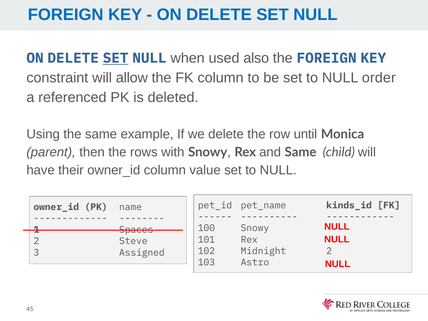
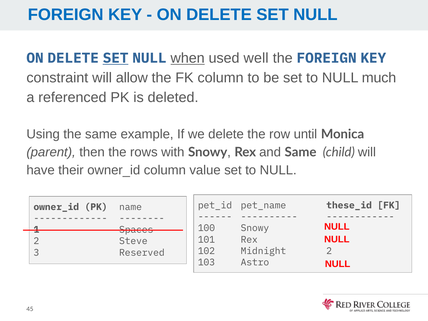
when underline: none -> present (188, 58)
also: also -> well (256, 58)
order: order -> much (379, 78)
kinds_id: kinds_id -> these_id (349, 205)
Assigned: Assigned -> Reserved (142, 253)
